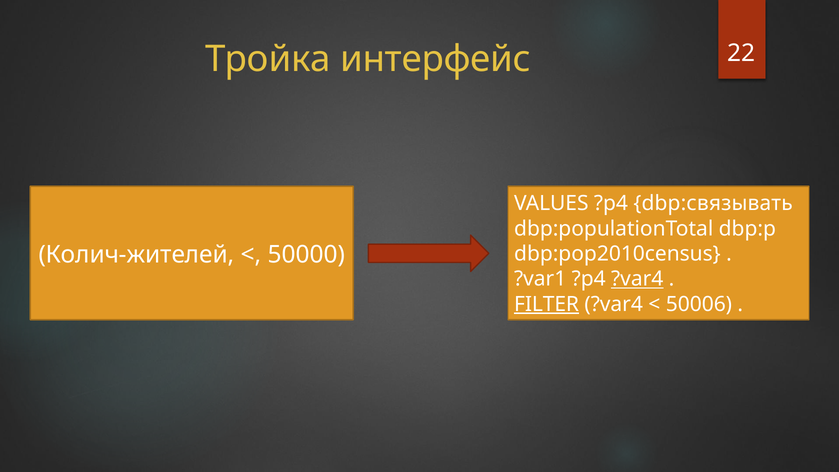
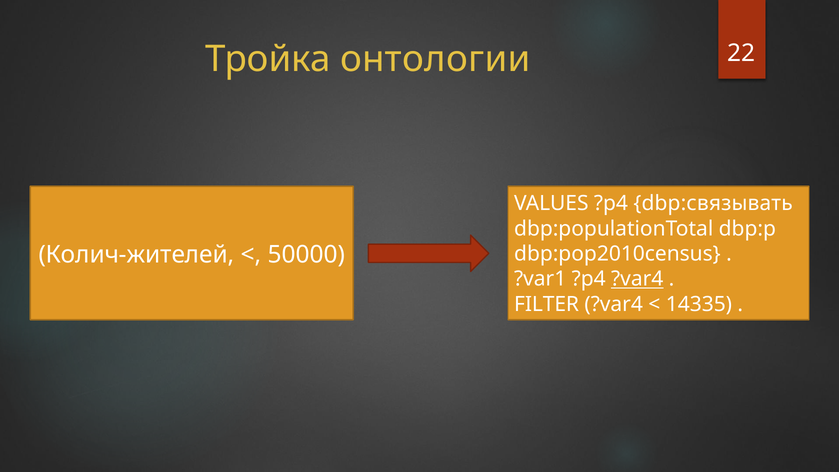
интерфейс: интерфейс -> онтологии (435, 59)
FILTER underline: present -> none (547, 304)
50006: 50006 -> 14335 (699, 304)
